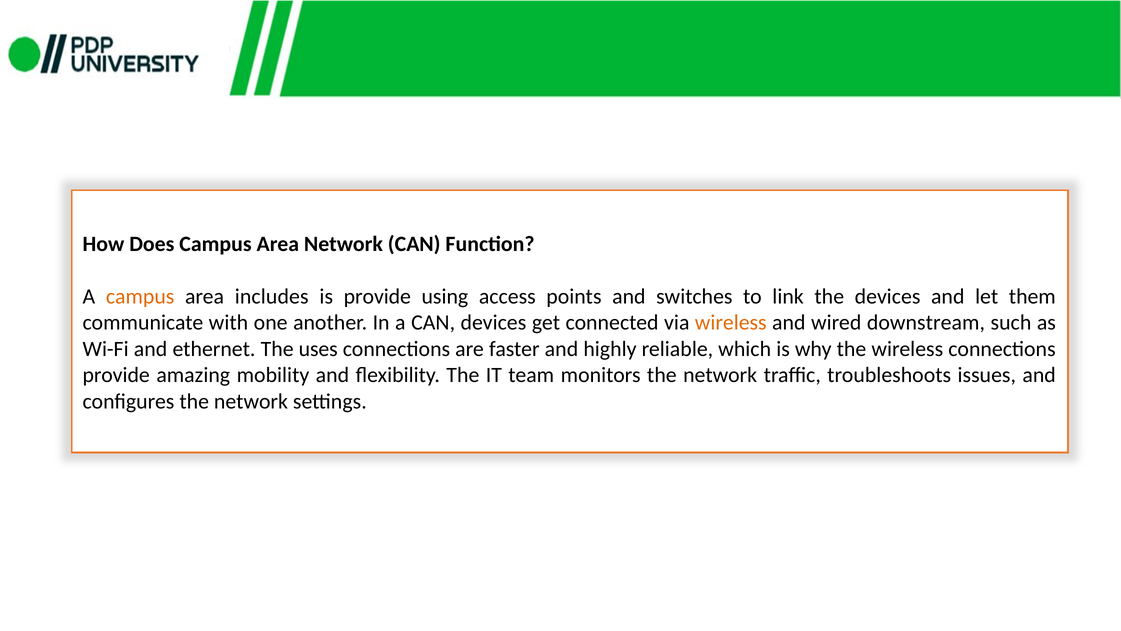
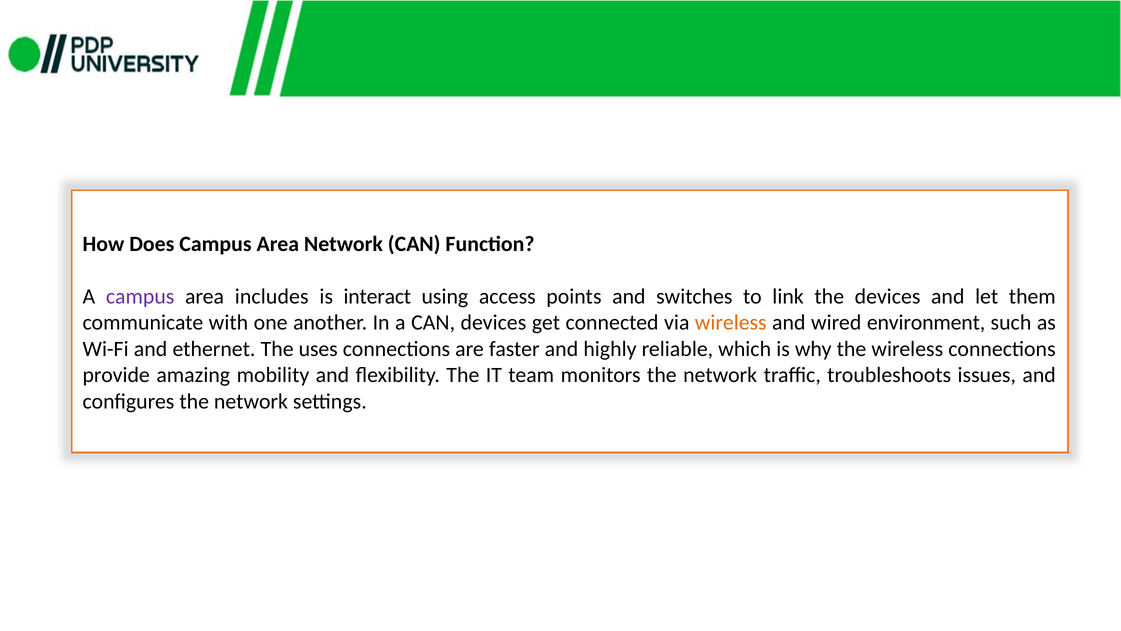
campus colour: orange -> purple (140, 296)
is provide: provide -> interact (377, 296)
downstream: downstream -> environment (926, 323)
